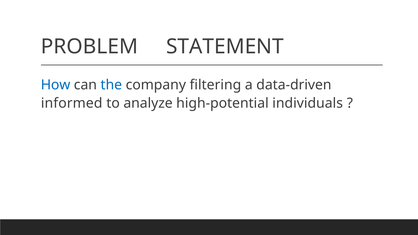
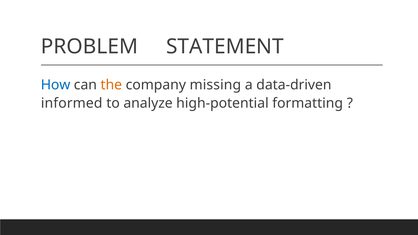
the colour: blue -> orange (111, 85)
filtering: filtering -> missing (215, 85)
individuals: individuals -> formatting (308, 103)
